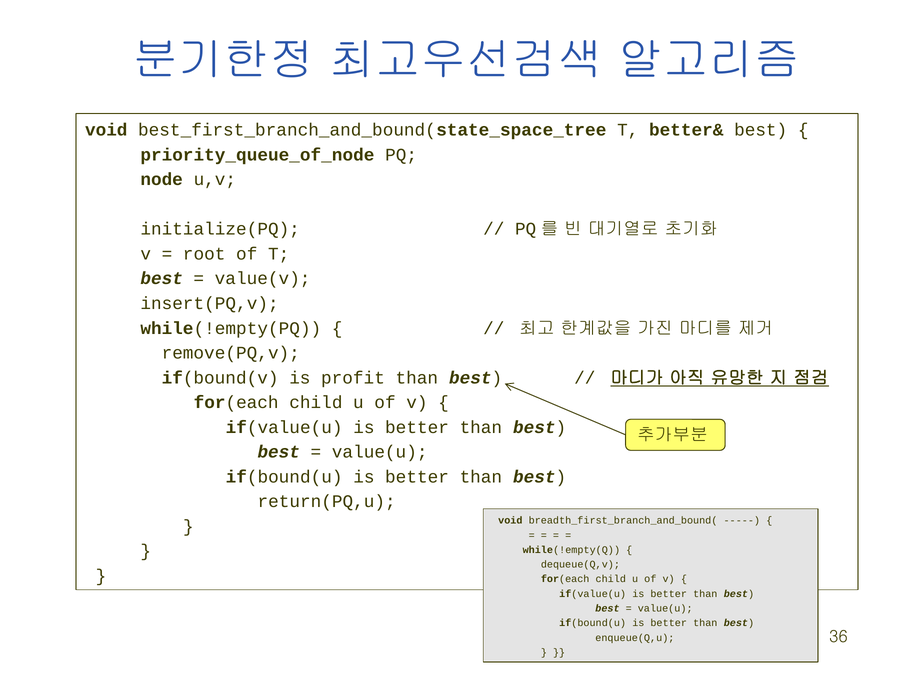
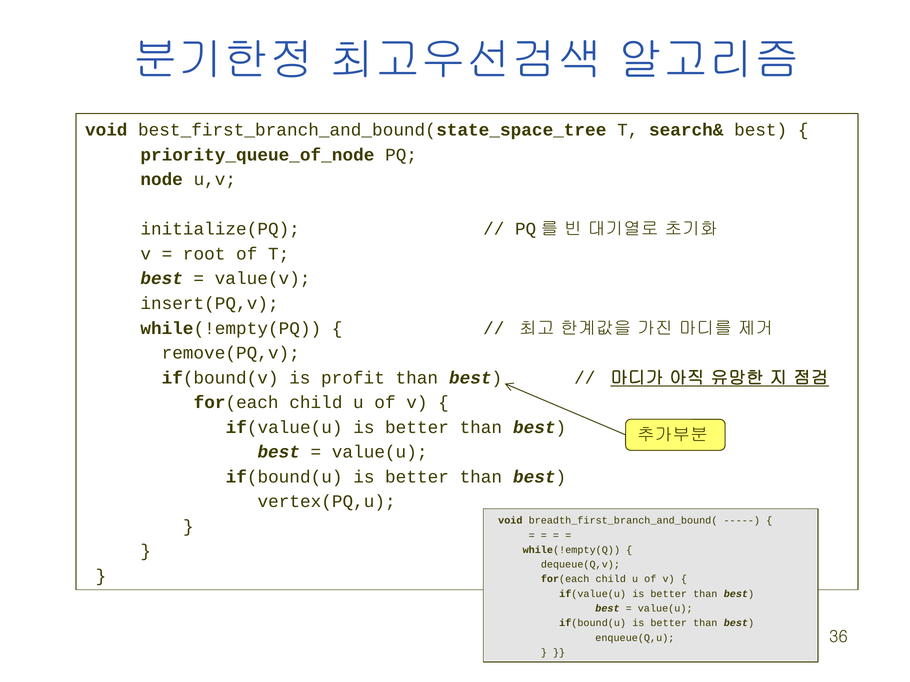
better&: better& -> search& (686, 130)
return(PQ,u: return(PQ,u -> vertex(PQ,u (327, 502)
